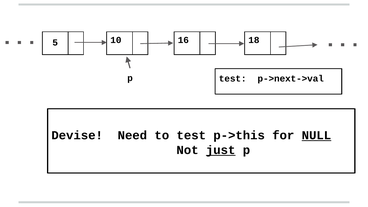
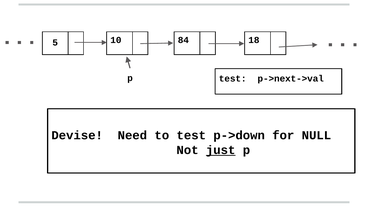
16: 16 -> 84 (183, 40)
p->this: p->this -> p->down (239, 135)
NULL underline: present -> none (316, 135)
